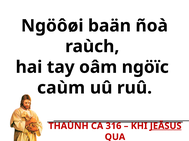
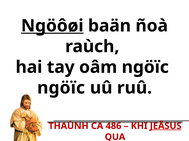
Ngöôøi underline: none -> present (52, 26)
caùm: caùm -> ngöïc (61, 88)
316: 316 -> 486 (113, 127)
